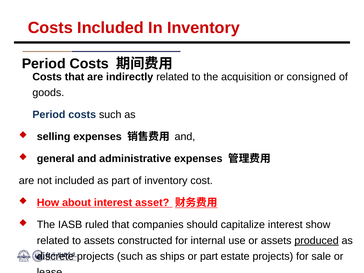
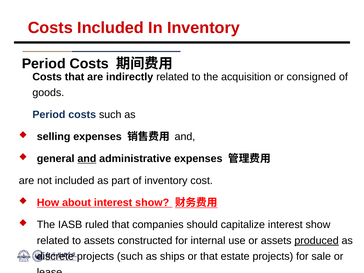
and underline: none -> present (87, 159)
about interest asset: asset -> show (152, 203)
or part: part -> that (209, 256)
